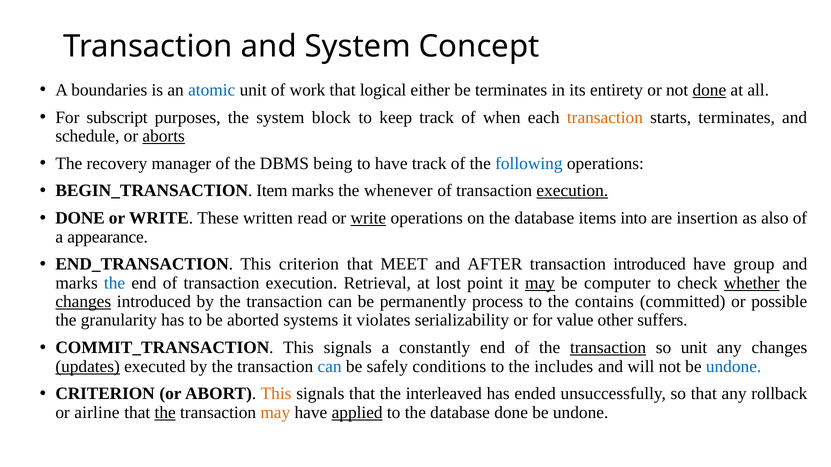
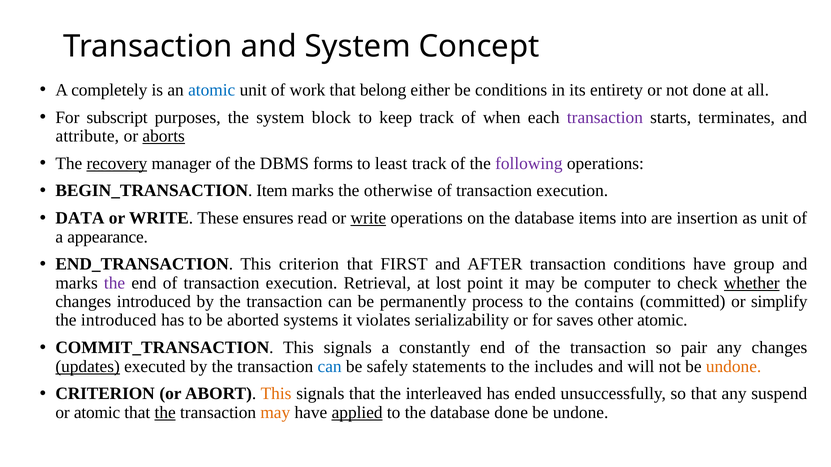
boundaries: boundaries -> completely (109, 90)
logical: logical -> belong (383, 90)
be terminates: terminates -> conditions (511, 90)
done underline: present -> none (709, 90)
transaction colour: orange -> purple (605, 117)
schedule: schedule -> attribute (87, 136)
recovery underline: none -> present (117, 164)
being: being -> forms (333, 164)
to have: have -> least (391, 164)
following colour: blue -> purple (529, 164)
whenever: whenever -> otherwise (398, 191)
execution underline: present -> none (572, 191)
DONE: DONE -> DATA (80, 218)
written: written -> ensures (268, 218)
as also: also -> unit (775, 218)
MEET: MEET -> FIRST (404, 264)
transaction introduced: introduced -> conditions (650, 264)
the colour: blue -> purple (115, 283)
may underline: present -> none (540, 283)
changes underline: present -> none (83, 302)
possible: possible -> simplify (779, 302)
the granularity: granularity -> introduced (119, 321)
value: value -> saves (575, 321)
other suffers: suffers -> atomic (662, 321)
transaction underline: present -> none (608, 348)
so unit: unit -> pair (694, 348)
conditions: conditions -> statements (449, 367)
undone colour: blue -> orange (734, 367)
rollback: rollback -> suspend (779, 394)
or airline: airline -> atomic (97, 413)
